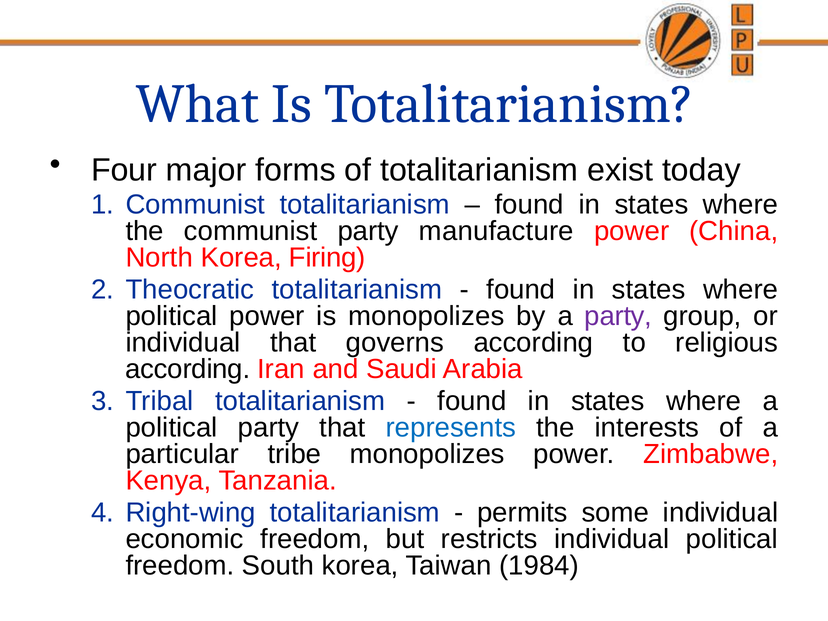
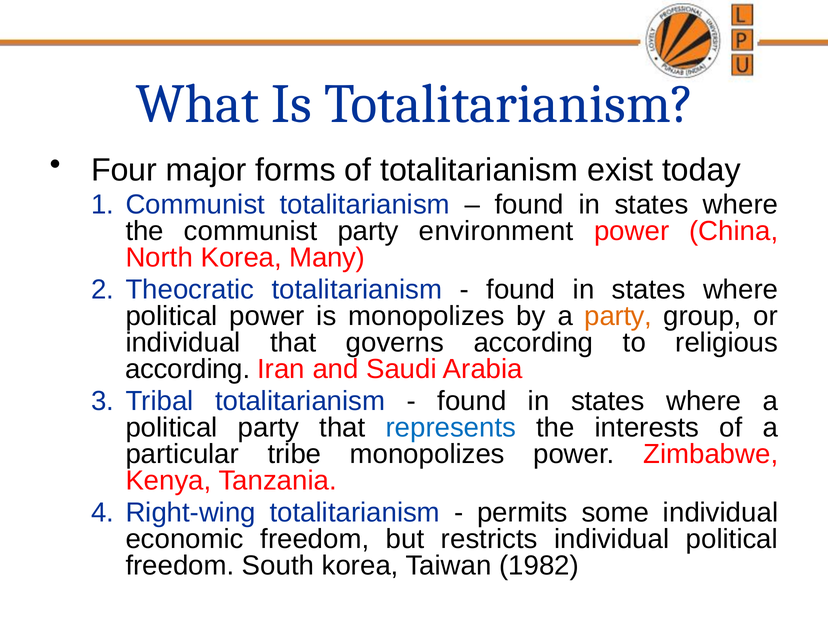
manufacture: manufacture -> environment (496, 231)
Firing: Firing -> Many (327, 257)
party colour: purple -> orange (618, 316)
1984: 1984 -> 1982 (539, 566)
